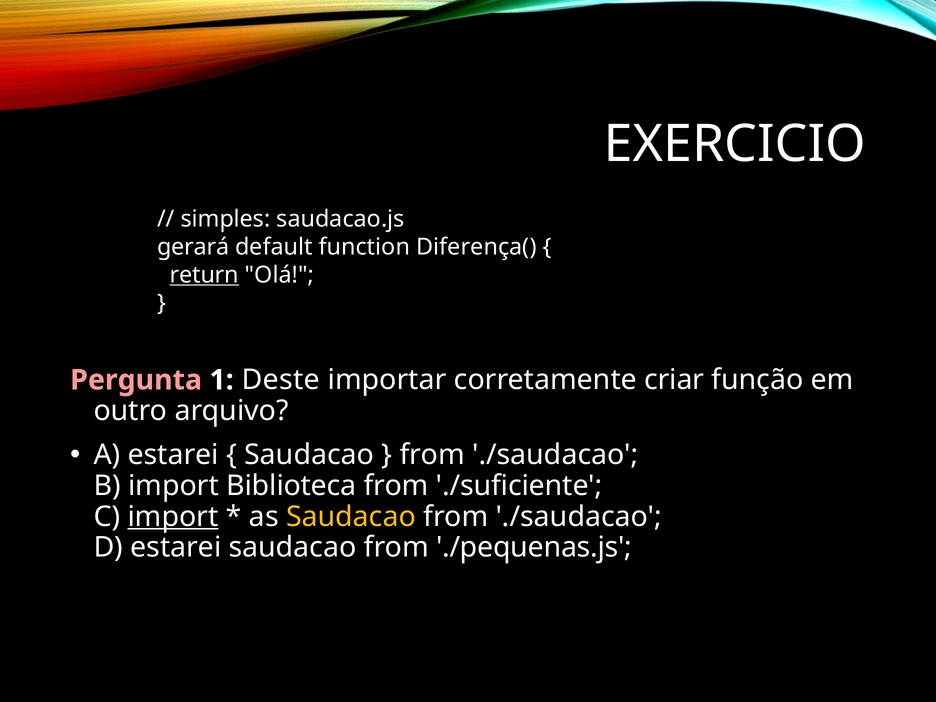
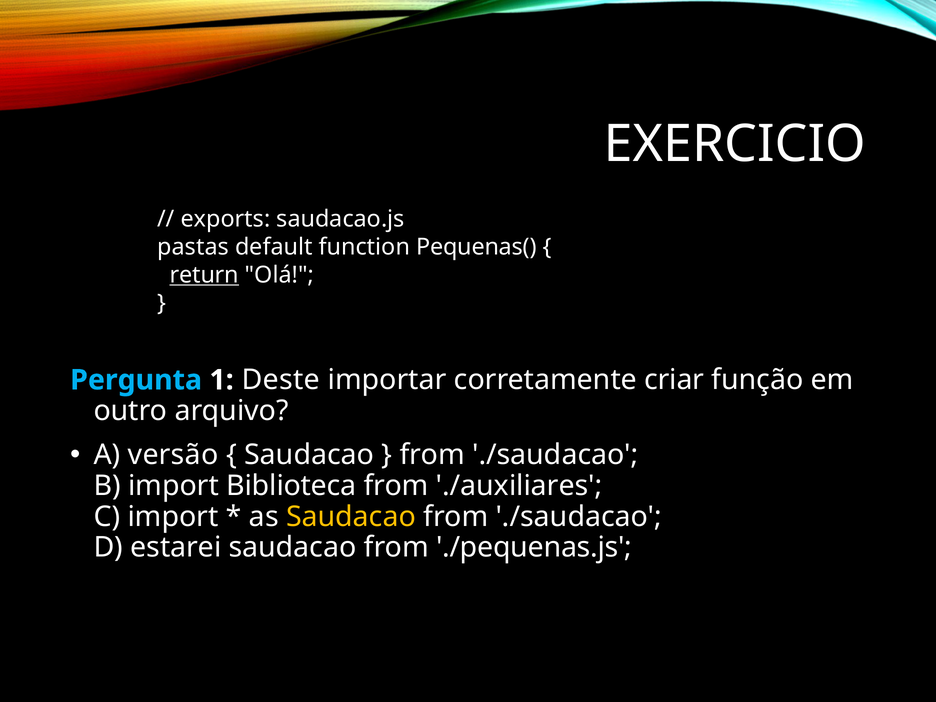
simples: simples -> exports (226, 219)
gerará: gerará -> pastas (193, 247)
Diferença(: Diferença( -> Pequenas( (476, 247)
Pergunta colour: pink -> light blue (136, 380)
A estarei: estarei -> versão (173, 455)
./suficiente: ./suficiente -> ./auxiliares (519, 486)
import underline: present -> none (173, 517)
